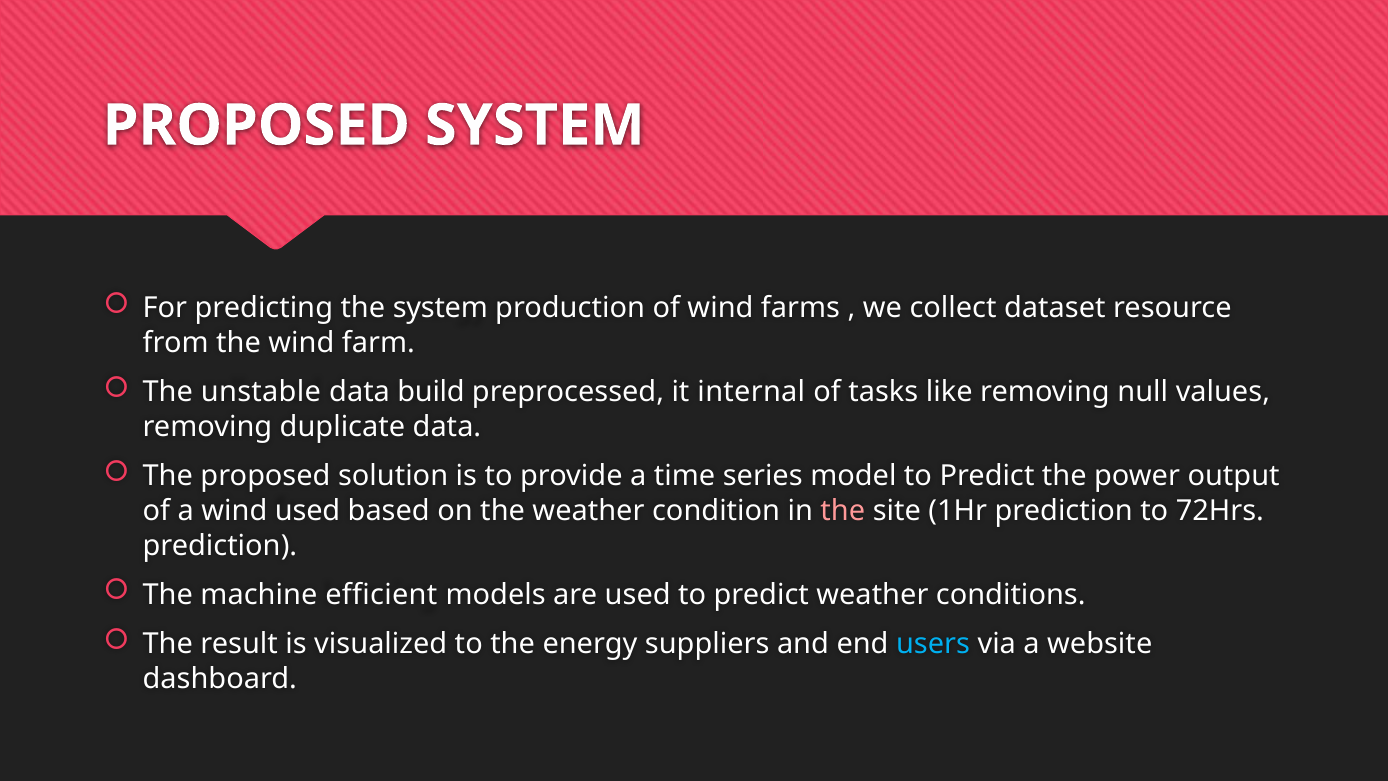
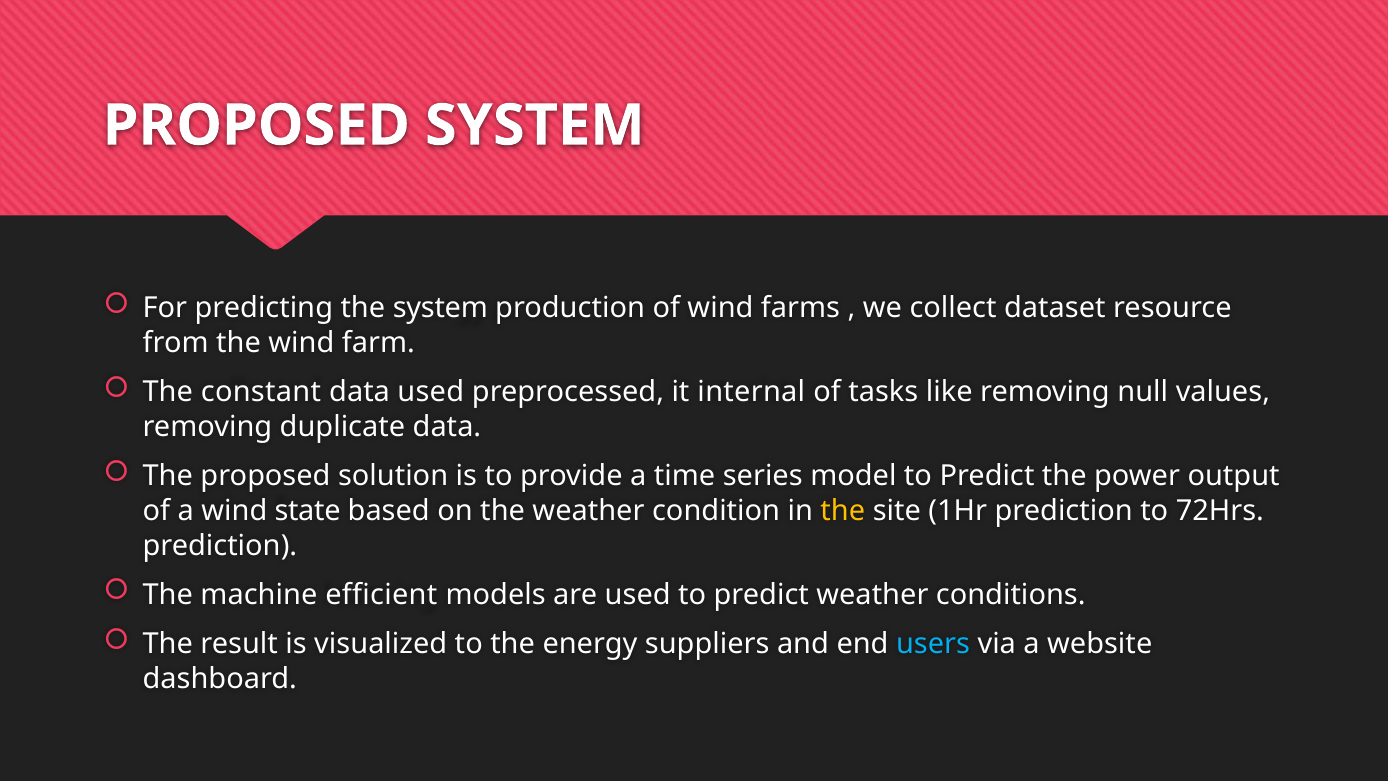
unstable: unstable -> constant (261, 392)
data build: build -> used (431, 392)
wind used: used -> state (308, 511)
the colour: pink -> yellow (843, 511)
